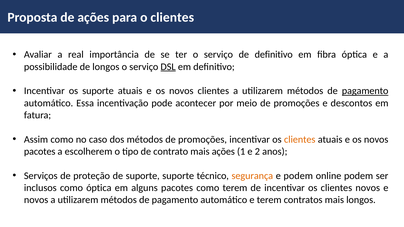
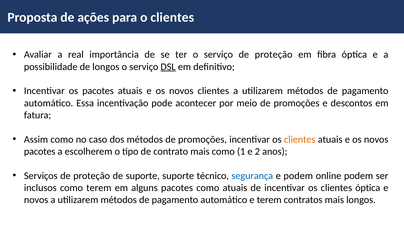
serviço de definitivo: definitivo -> proteção (274, 55)
os suporte: suporte -> pacotes (98, 91)
pagamento underline: present -> none (365, 91)
mais ações: ações -> como (223, 152)
segurança colour: orange -> blue (252, 176)
como óptica: óptica -> terem (99, 188)
como terem: terem -> atuais (235, 188)
clientes novos: novos -> óptica (368, 188)
